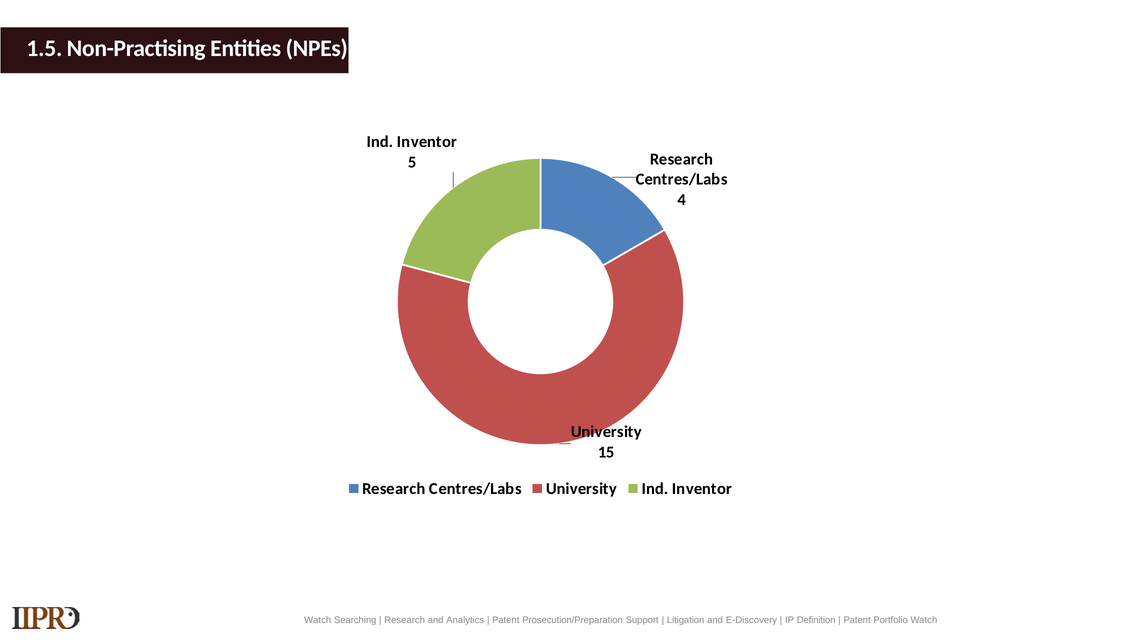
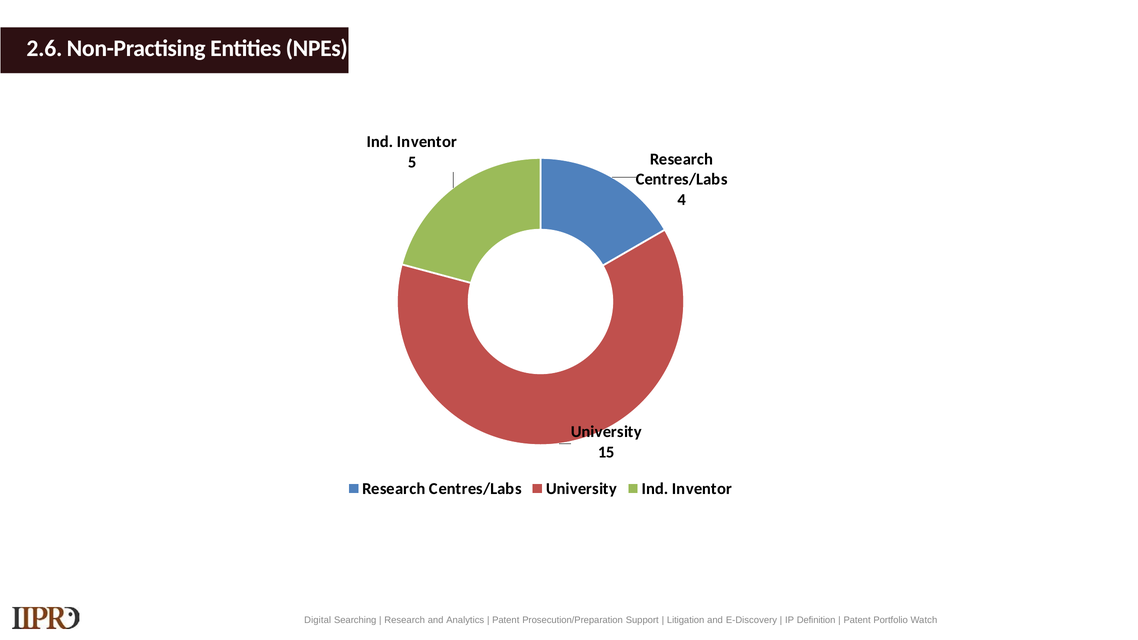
1.5: 1.5 -> 2.6 (44, 48)
Watch: Watch -> Digital (318, 620)
